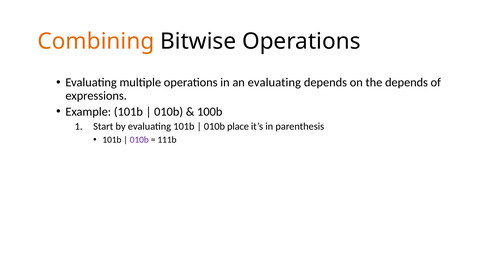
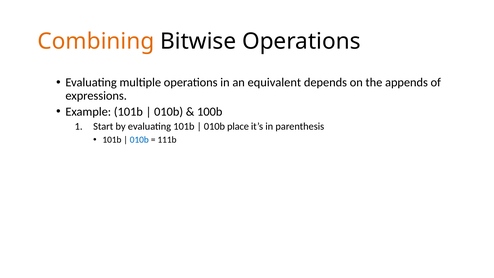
an evaluating: evaluating -> equivalent (274, 82)
the depends: depends -> appends (406, 82)
010b colour: purple -> blue (139, 140)
